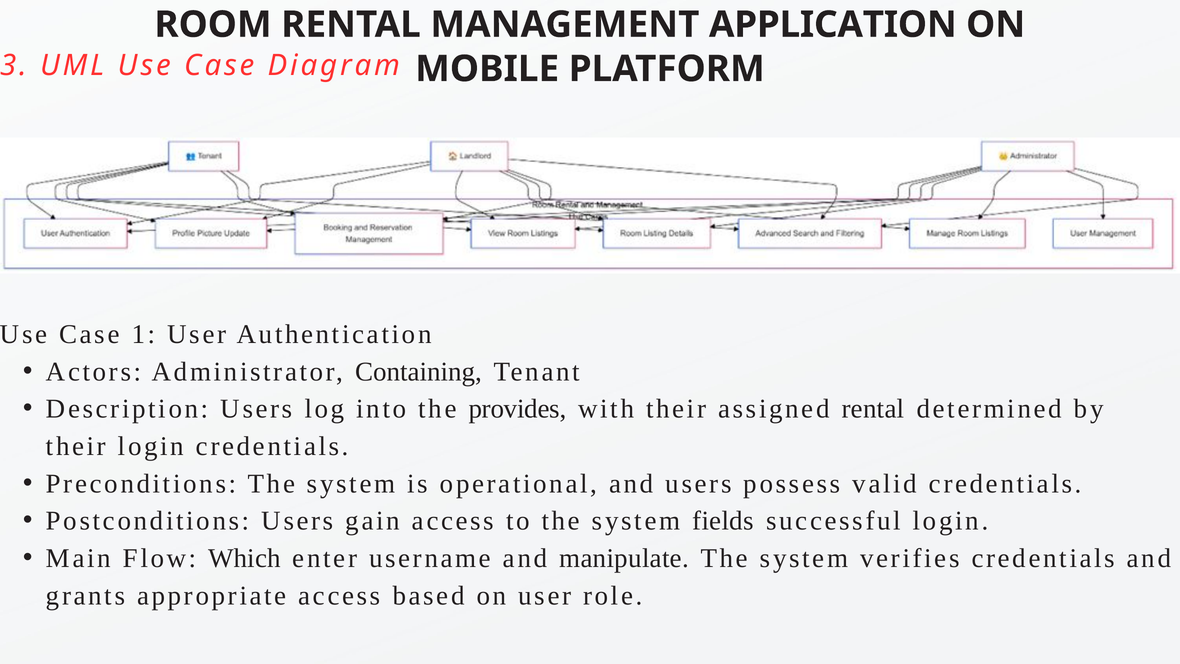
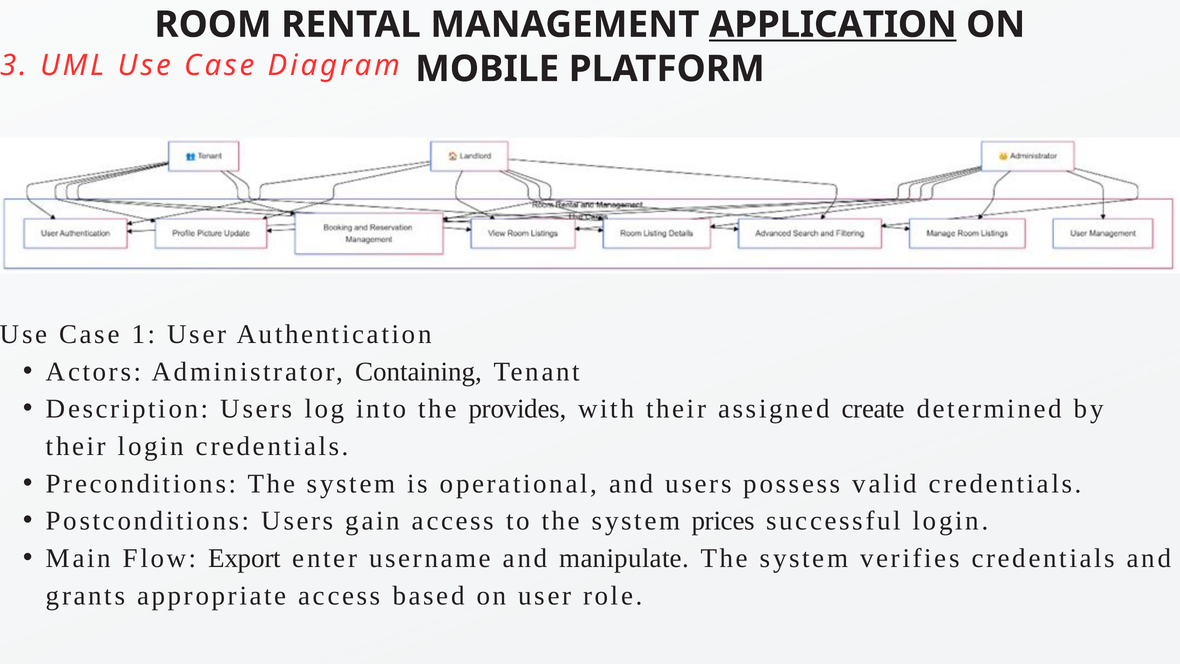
APPLICATION underline: none -> present (833, 25)
assigned rental: rental -> create (873, 409)
fields: fields -> prices (723, 521)
Which: Which -> Export (245, 558)
